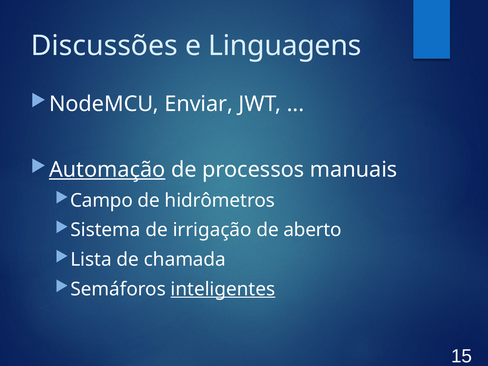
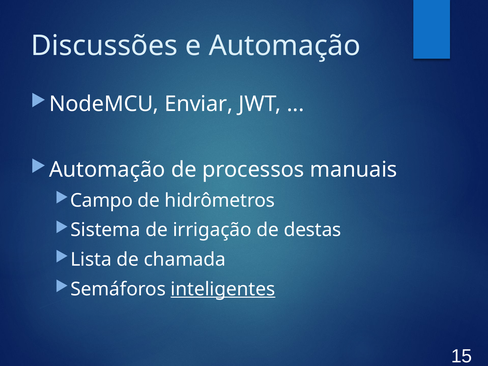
e Linguagens: Linguagens -> Automação (285, 46)
Automação underline: present -> none (107, 170)
aberto: aberto -> destas (313, 230)
